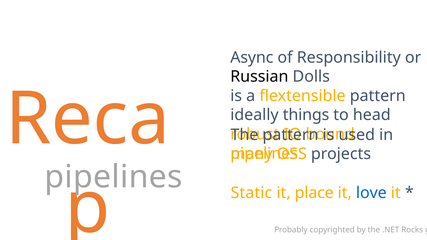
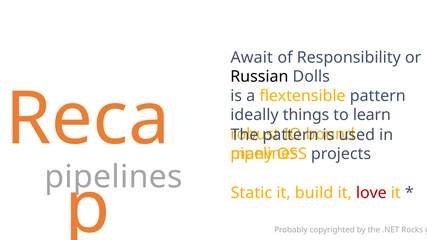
Async: Async -> Await (252, 57)
head: head -> learn (372, 115)
place: place -> build (314, 193)
love colour: blue -> red (371, 193)
